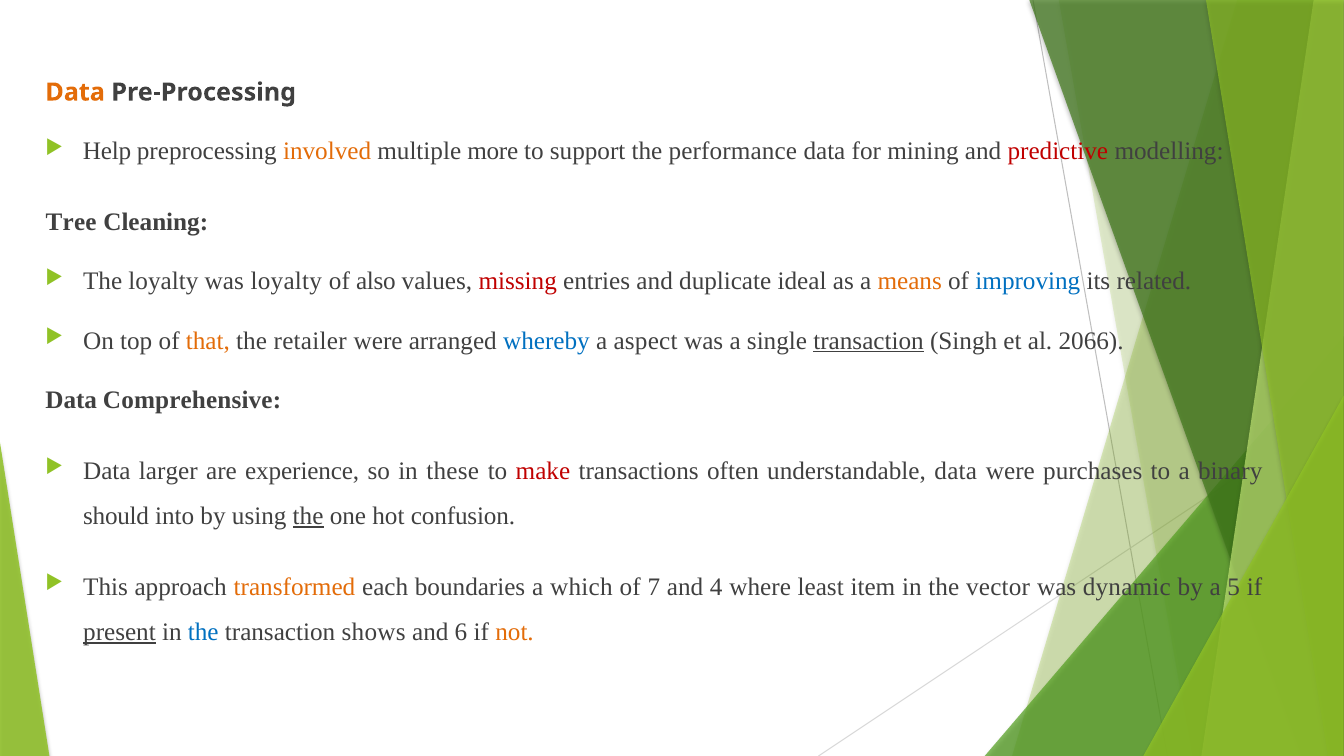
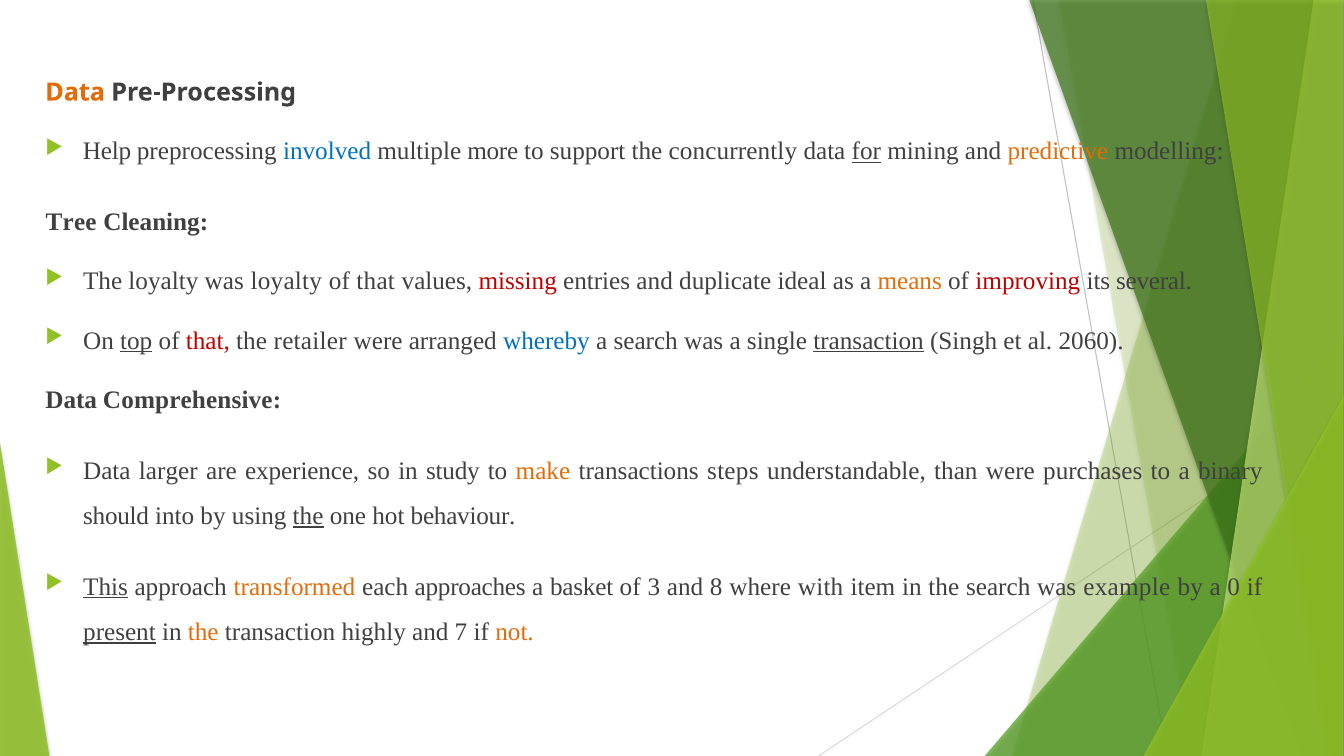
involved colour: orange -> blue (327, 152)
performance: performance -> concurrently (733, 152)
for underline: none -> present (866, 152)
predictive colour: red -> orange (1058, 152)
also: also -> that (376, 282)
improving colour: blue -> red (1028, 282)
related: related -> several (1154, 282)
top underline: none -> present (136, 341)
that colour: orange -> red (208, 341)
a aspect: aspect -> search (646, 341)
2066: 2066 -> 2060 (1091, 341)
these: these -> study (453, 471)
make colour: red -> orange (543, 471)
often: often -> steps (733, 471)
understandable data: data -> than (956, 471)
confusion: confusion -> behaviour (463, 516)
This underline: none -> present (106, 587)
boundaries: boundaries -> approaches (470, 587)
which: which -> basket (582, 587)
7: 7 -> 3 (654, 587)
4: 4 -> 8 (716, 587)
least: least -> with (821, 587)
the vector: vector -> search (998, 587)
dynamic: dynamic -> example (1127, 587)
5: 5 -> 0 (1234, 587)
the colour: blue -> orange (203, 632)
shows: shows -> highly (374, 632)
6: 6 -> 7 (461, 632)
